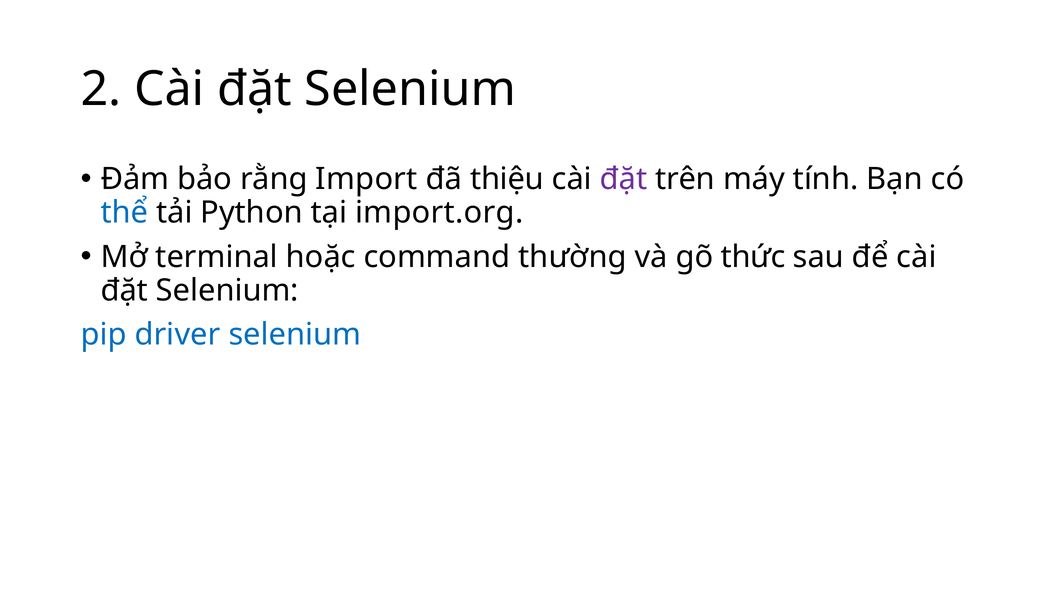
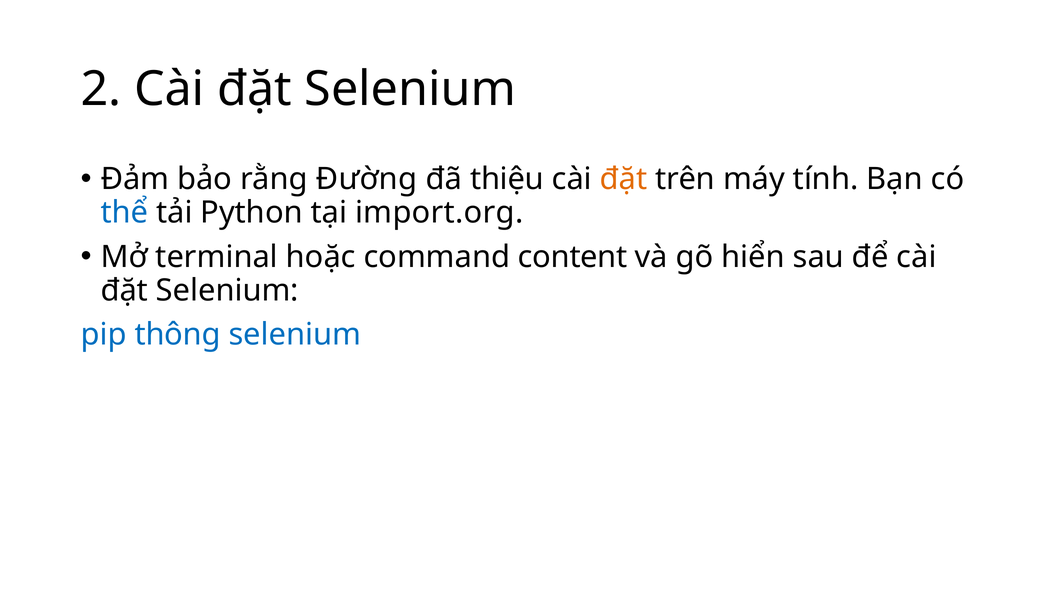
Import: Import -> Đường (367, 179)
đặt colour: purple -> orange (624, 179)
thường: thường -> content (573, 257)
thức: thức -> hiển (753, 257)
driver: driver -> thông (178, 335)
